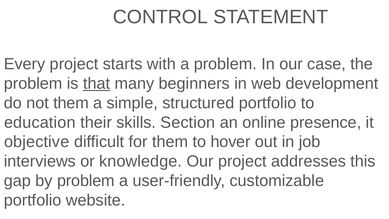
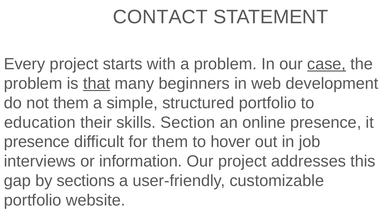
CONTROL: CONTROL -> CONTACT (160, 17)
case underline: none -> present (327, 64)
objective: objective -> presence (37, 142)
knowledge: knowledge -> information (141, 161)
by problem: problem -> sections (86, 181)
